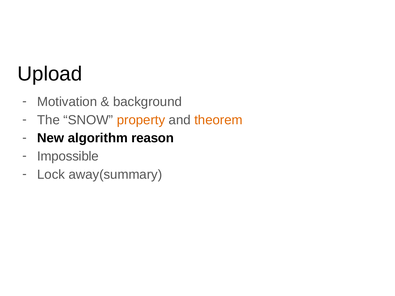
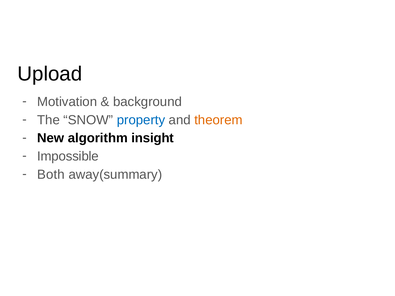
property colour: orange -> blue (141, 120)
reason: reason -> insight (153, 138)
Lock: Lock -> Both (51, 175)
